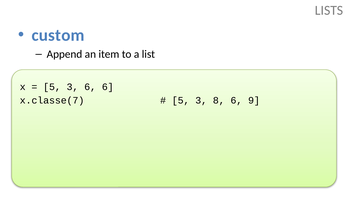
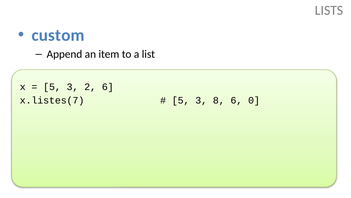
3 6: 6 -> 2 (90, 87)
x.classe(7: x.classe(7 -> x.listes(7 (52, 100)
9: 9 -> 0 (254, 100)
